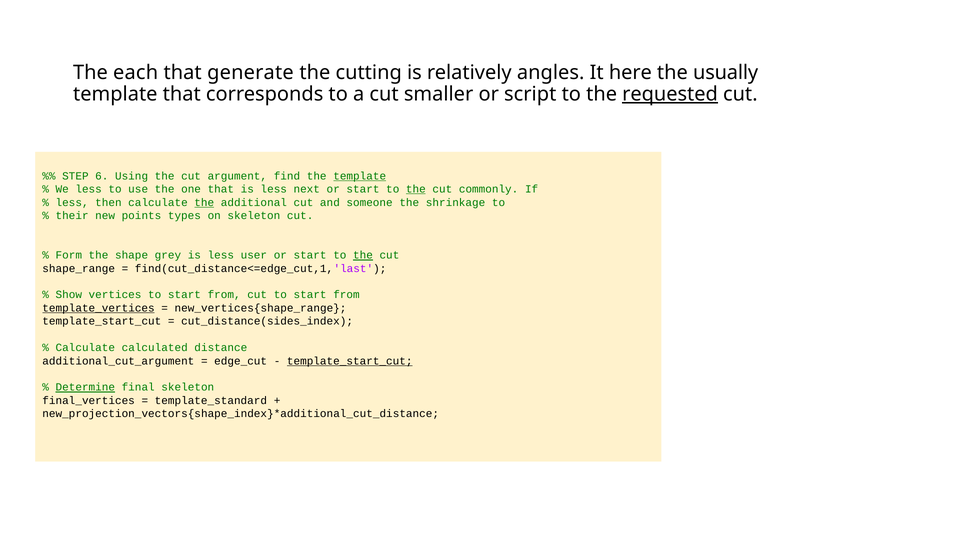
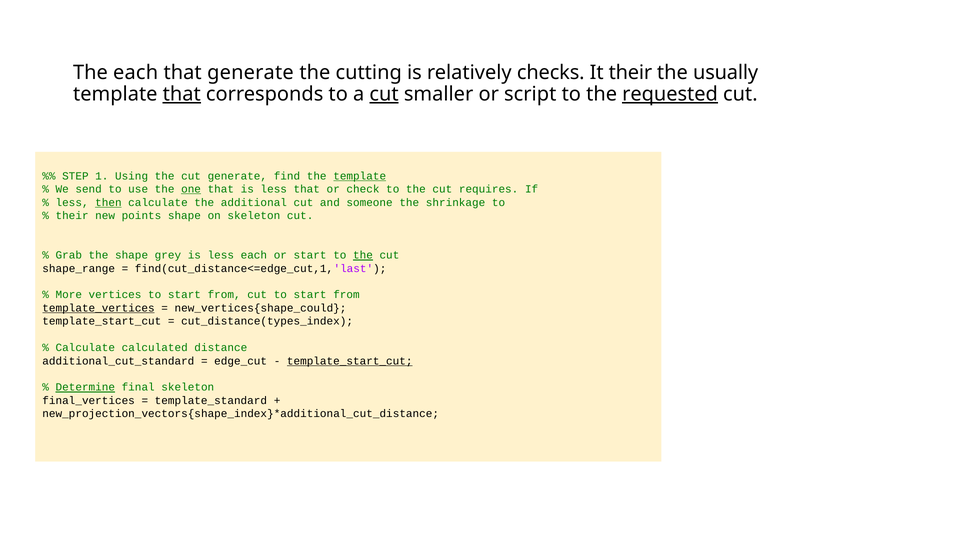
angles: angles -> checks (551, 73)
It here: here -> their (630, 73)
that underline: none -> present (182, 94)
cut underline: none -> present (384, 94)
6: 6 -> 1 (102, 176)
cut argument: argument -> generate (237, 176)
We less: less -> send (89, 189)
one underline: none -> present (191, 189)
less next: next -> that (307, 189)
start: start -> check (363, 189)
the underline: present -> none (416, 189)
commonly: commonly -> requires (489, 189)
then underline: none -> present (108, 202)
the underline: present -> none (204, 202)
points types: types -> shape (184, 215)
Form: Form -> Grab (69, 255)
less user: user -> each (254, 255)
Show: Show -> More (69, 295)
new_vertices{shape_range: new_vertices{shape_range -> new_vertices{shape_could (261, 308)
cut_distance(sides_index: cut_distance(sides_index -> cut_distance(types_index (267, 321)
additional_cut_argument: additional_cut_argument -> additional_cut_standard (118, 361)
